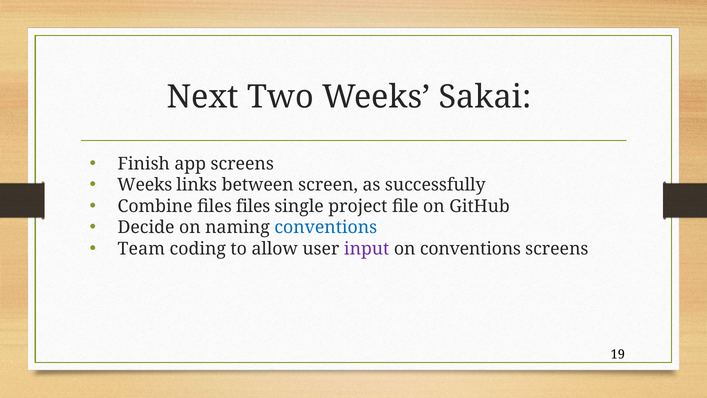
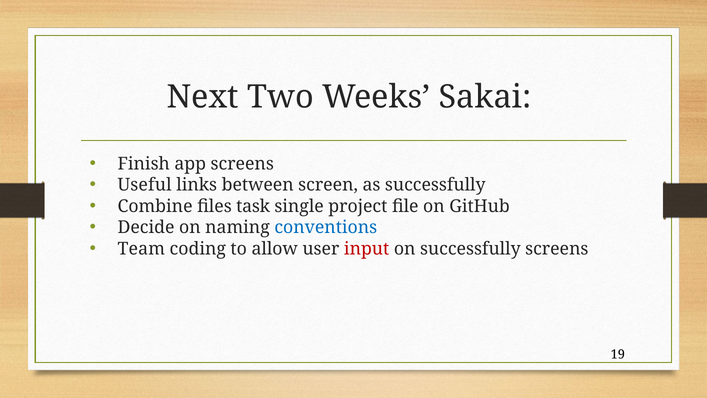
Weeks: Weeks -> Useful (145, 185)
files files: files -> task (253, 206)
input colour: purple -> red (367, 248)
on conventions: conventions -> successfully (470, 248)
